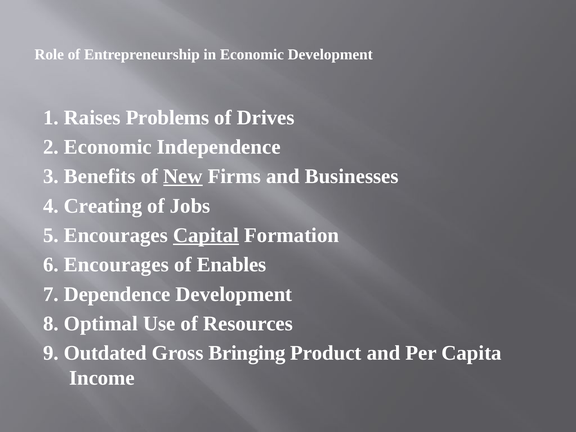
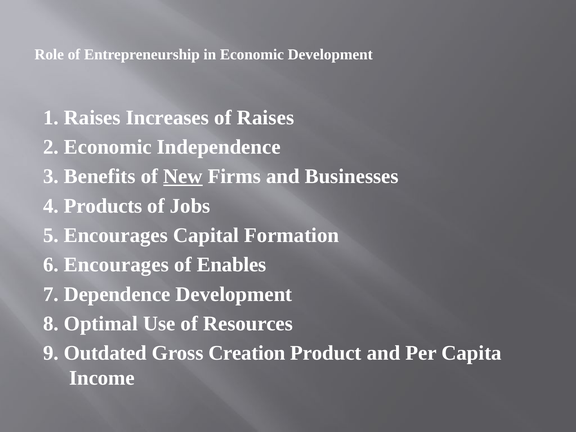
Problems: Problems -> Increases (167, 118)
of Drives: Drives -> Raises (266, 118)
Creating: Creating -> Products (103, 206)
Capital underline: present -> none (206, 235)
Bringing: Bringing -> Creation (247, 353)
